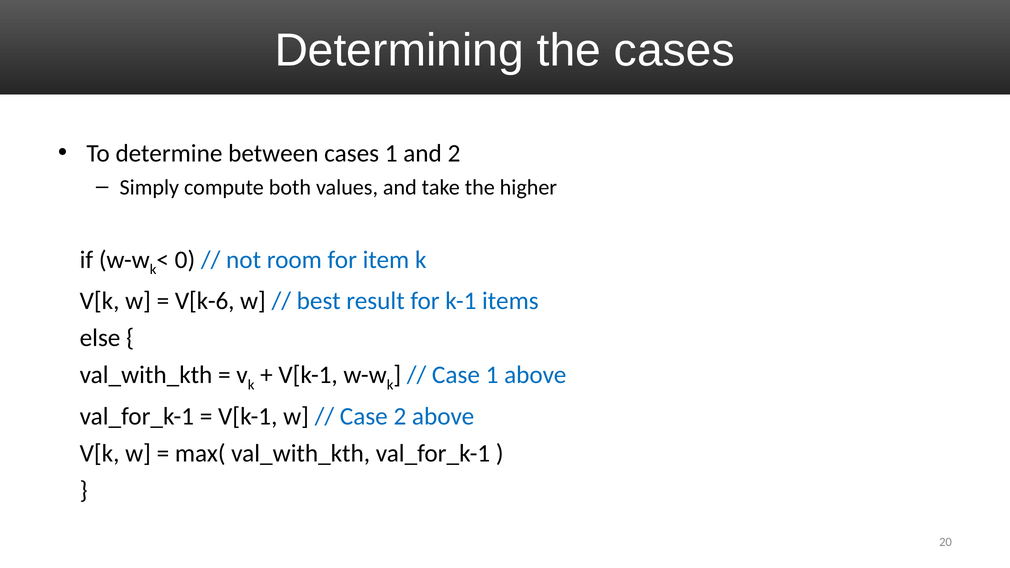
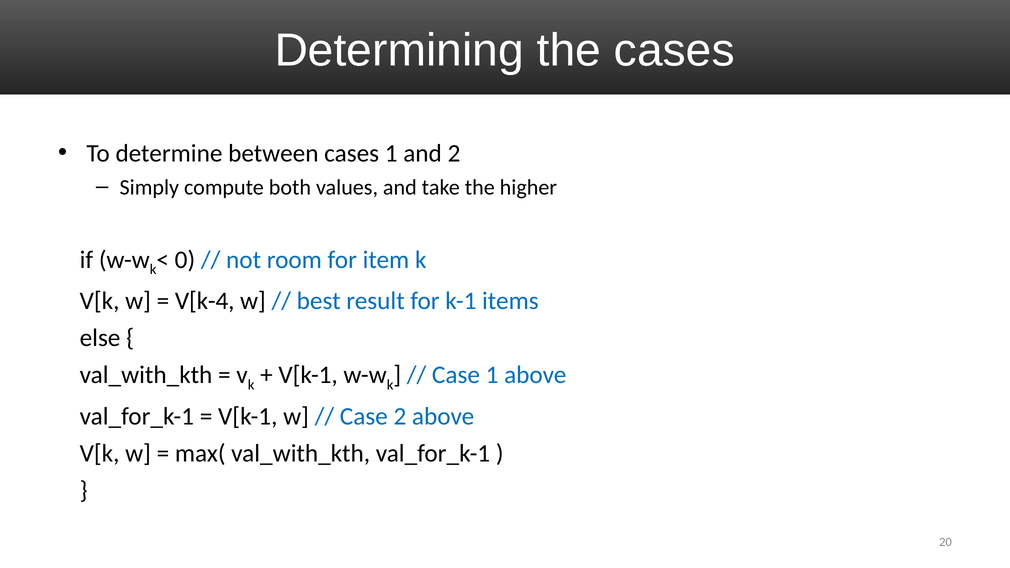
V[k-6: V[k-6 -> V[k-4 (205, 301)
